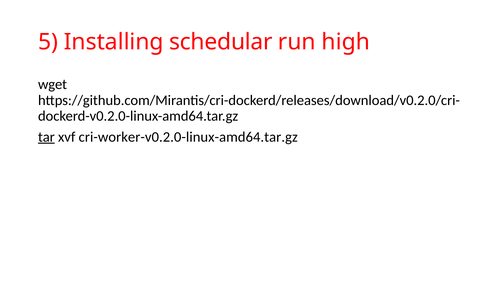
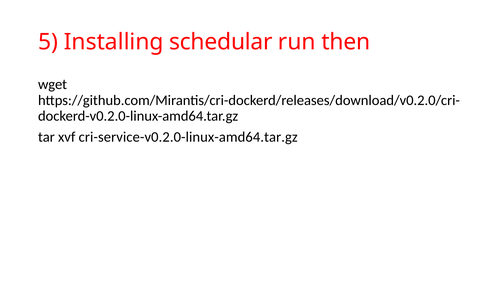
high: high -> then (346, 42)
tar underline: present -> none (46, 137)
cri-worker-v0.2.0-linux-amd64.tar.gz: cri-worker-v0.2.0-linux-amd64.tar.gz -> cri-service-v0.2.0-linux-amd64.tar.gz (188, 137)
